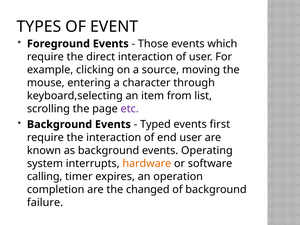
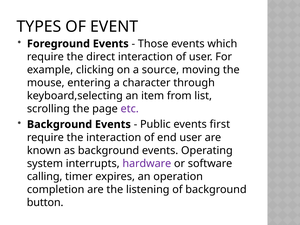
Typed: Typed -> Public (155, 124)
hardware colour: orange -> purple (147, 164)
changed: changed -> listening (148, 190)
failure: failure -> button (45, 203)
